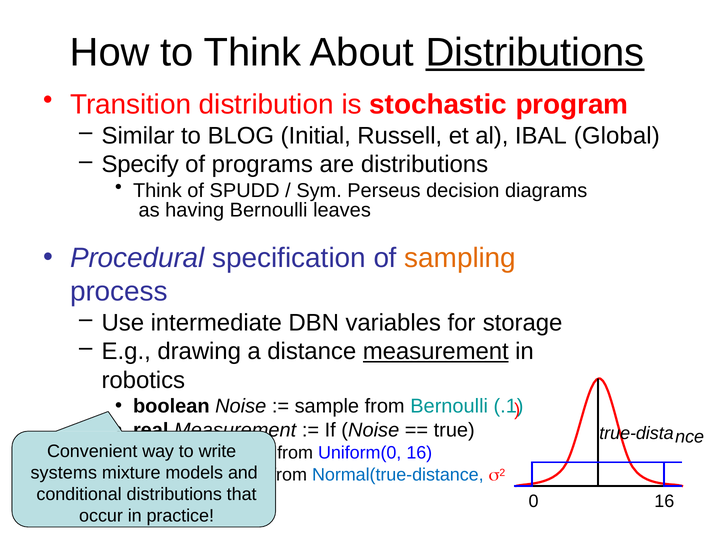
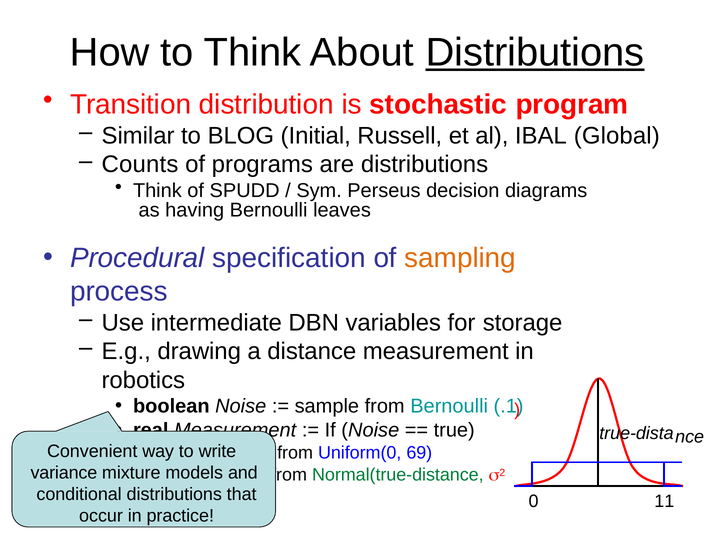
Specify: Specify -> Counts (140, 165)
measurement underline: present -> none (436, 352)
Uniform(0 16: 16 -> 69 (419, 453)
systems: systems -> variance (64, 473)
Normal(true-distance colour: blue -> green (398, 475)
0 16: 16 -> 11 (664, 502)
